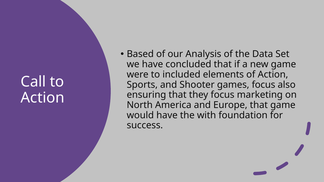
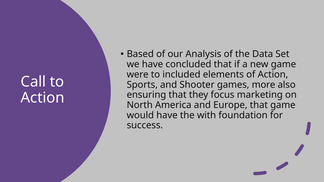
games focus: focus -> more (264, 85)
